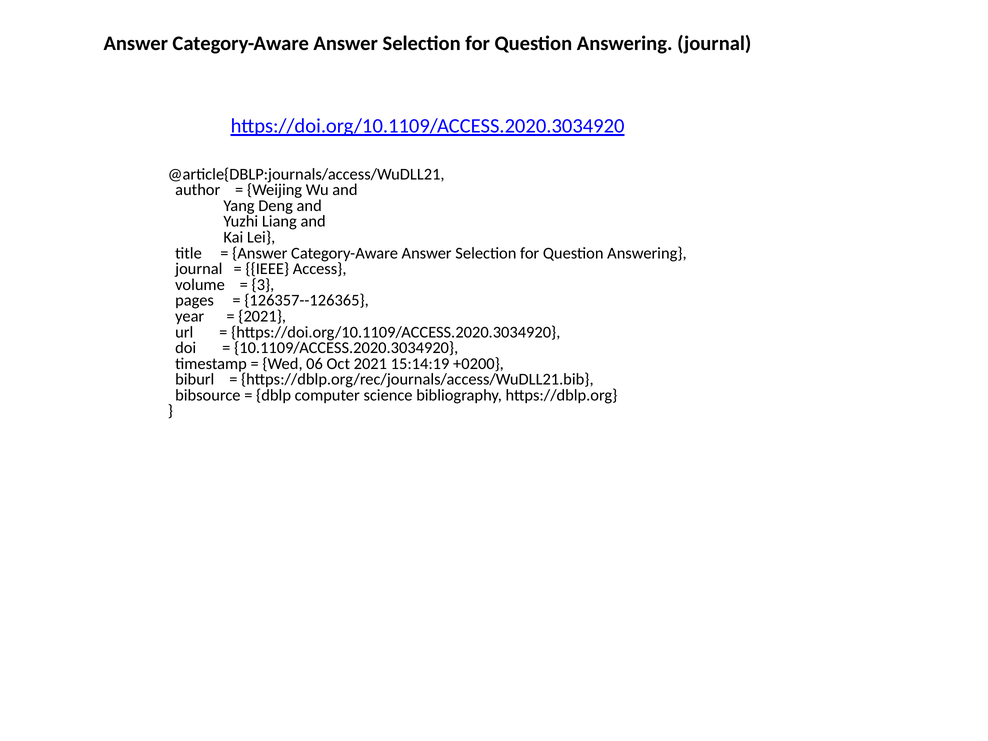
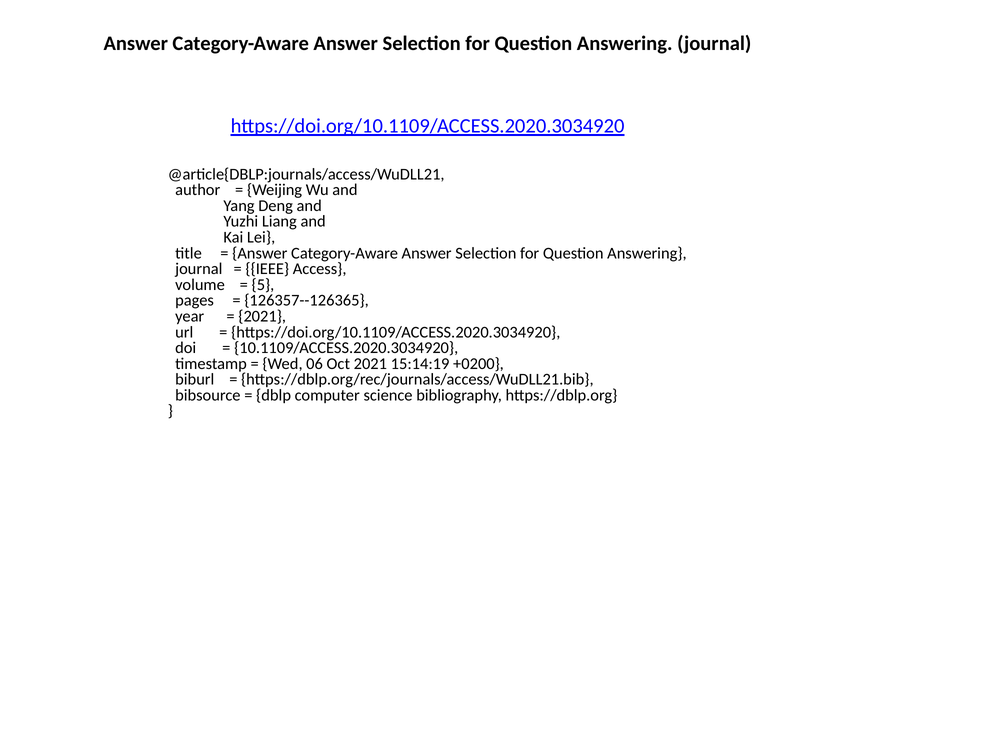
3: 3 -> 5 (263, 285)
